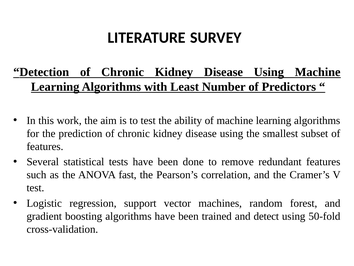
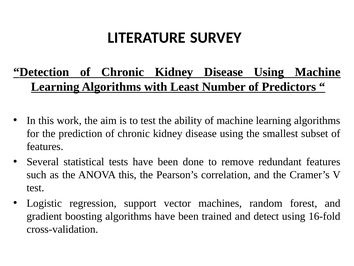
ANOVA fast: fast -> this (128, 175)
50-fold: 50-fold -> 16-fold (324, 216)
